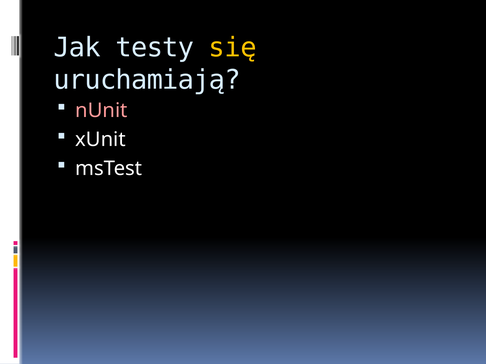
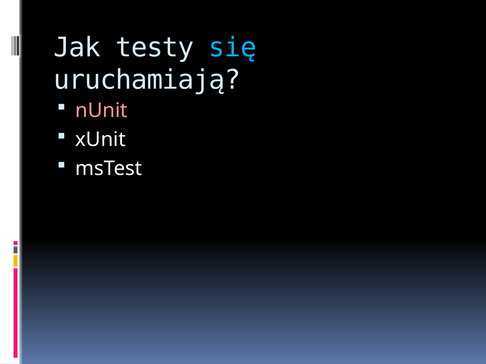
się colour: yellow -> light blue (233, 48)
